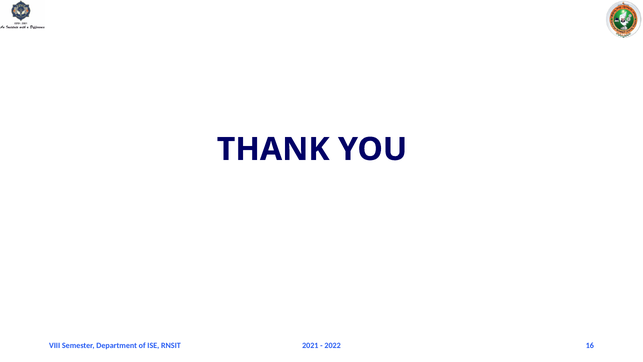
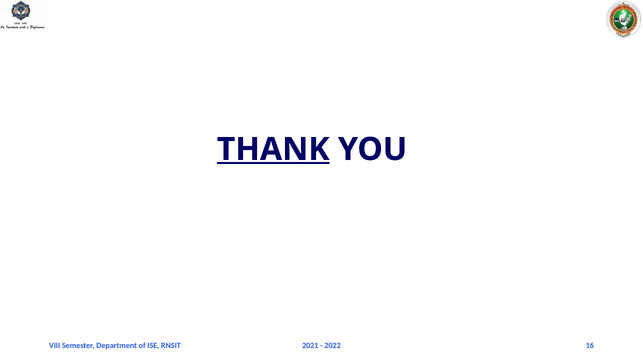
THANK underline: none -> present (273, 149)
